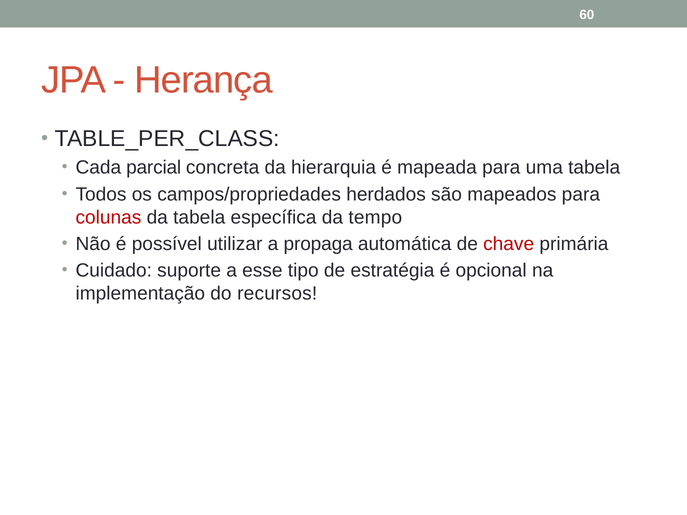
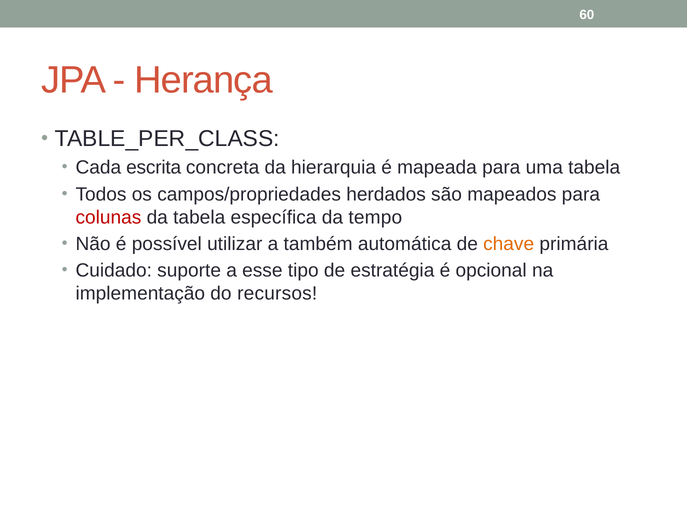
parcial: parcial -> escrita (154, 168)
propaga: propaga -> também (318, 244)
chave colour: red -> orange (509, 244)
